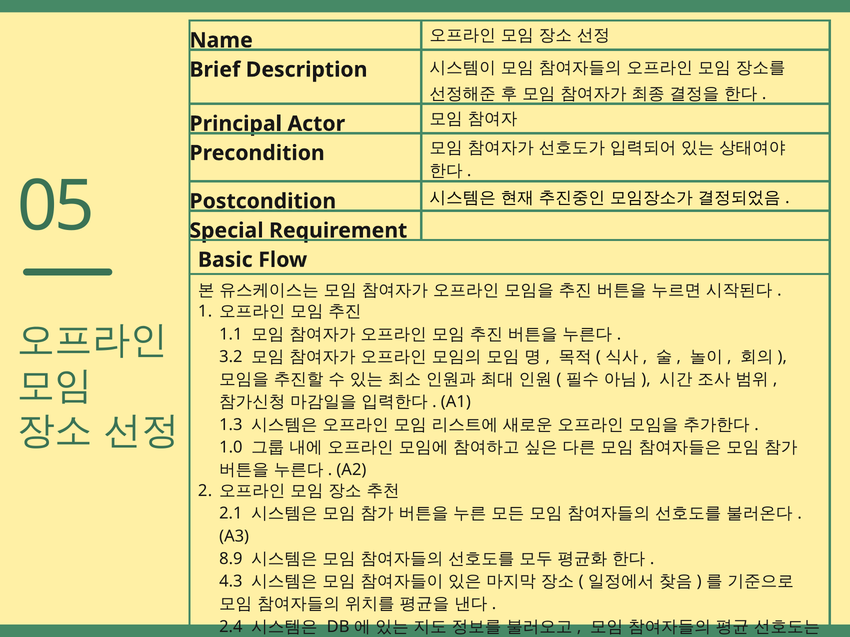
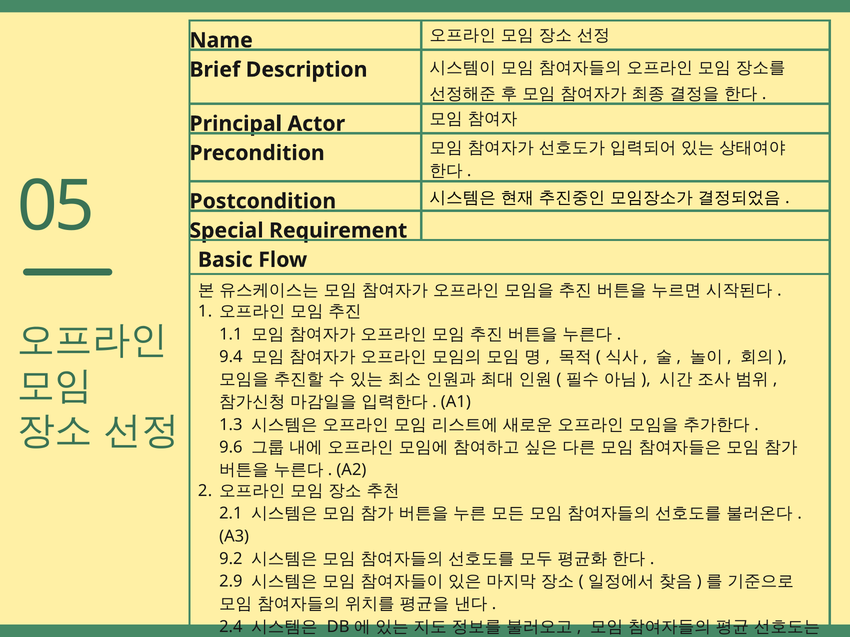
3.2: 3.2 -> 9.4 (231, 357)
1.0: 1.0 -> 9.6 (231, 448)
8.9: 8.9 -> 9.2 (231, 559)
4.3: 4.3 -> 2.9 (231, 582)
